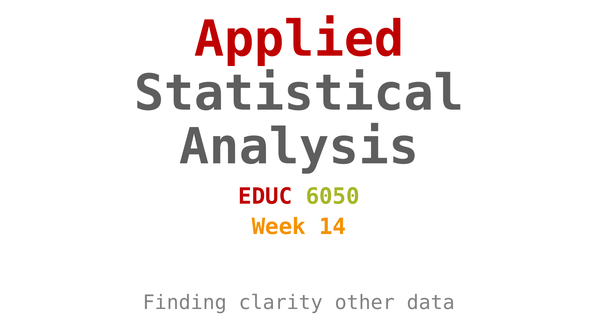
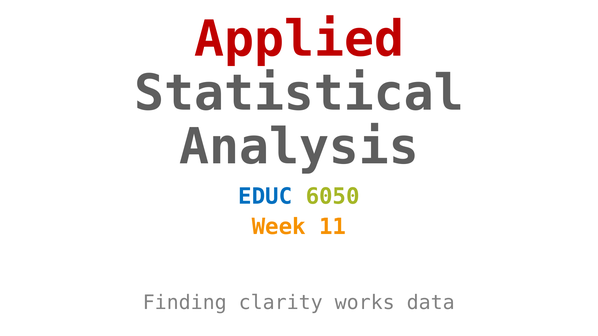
EDUC colour: red -> blue (265, 197)
14: 14 -> 11 (333, 227)
other: other -> works (365, 303)
